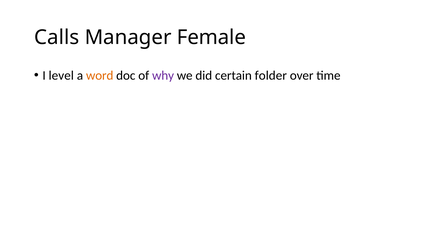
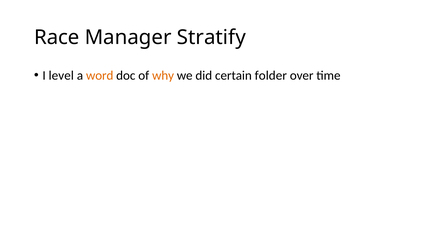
Calls: Calls -> Race (57, 38)
Female: Female -> Stratify (211, 38)
why colour: purple -> orange (163, 76)
